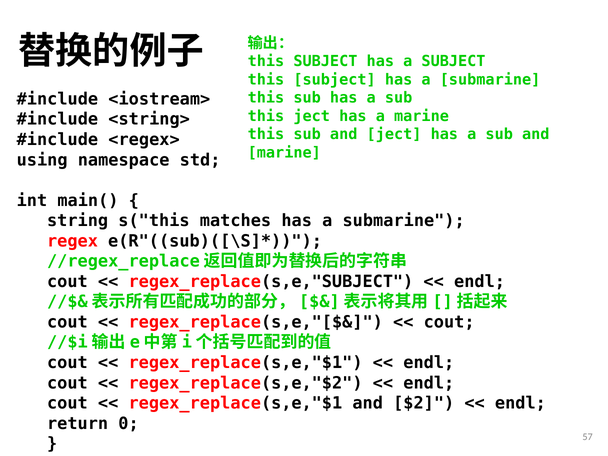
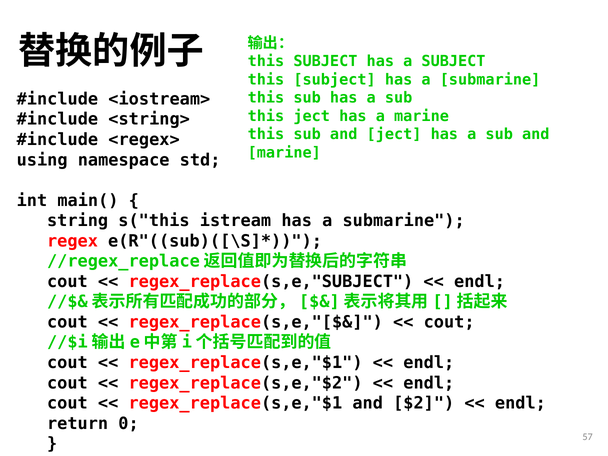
matches: matches -> istream (235, 221)
